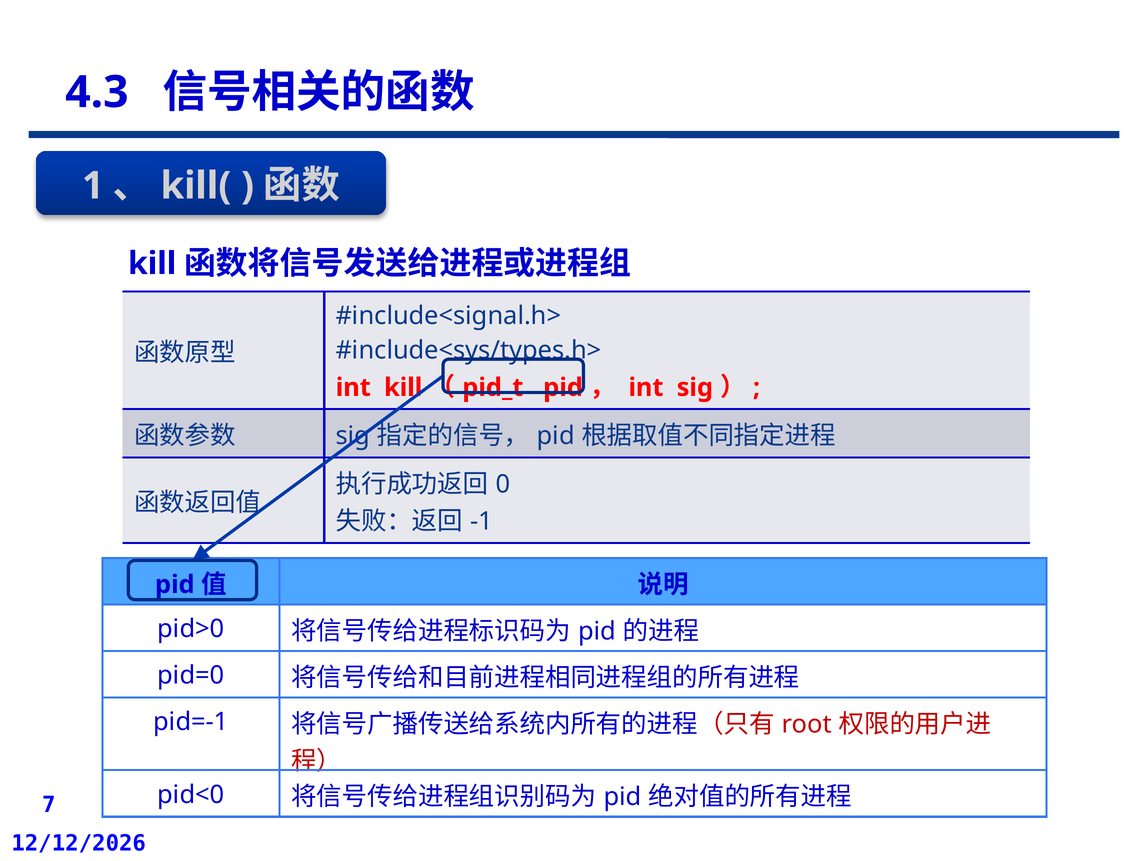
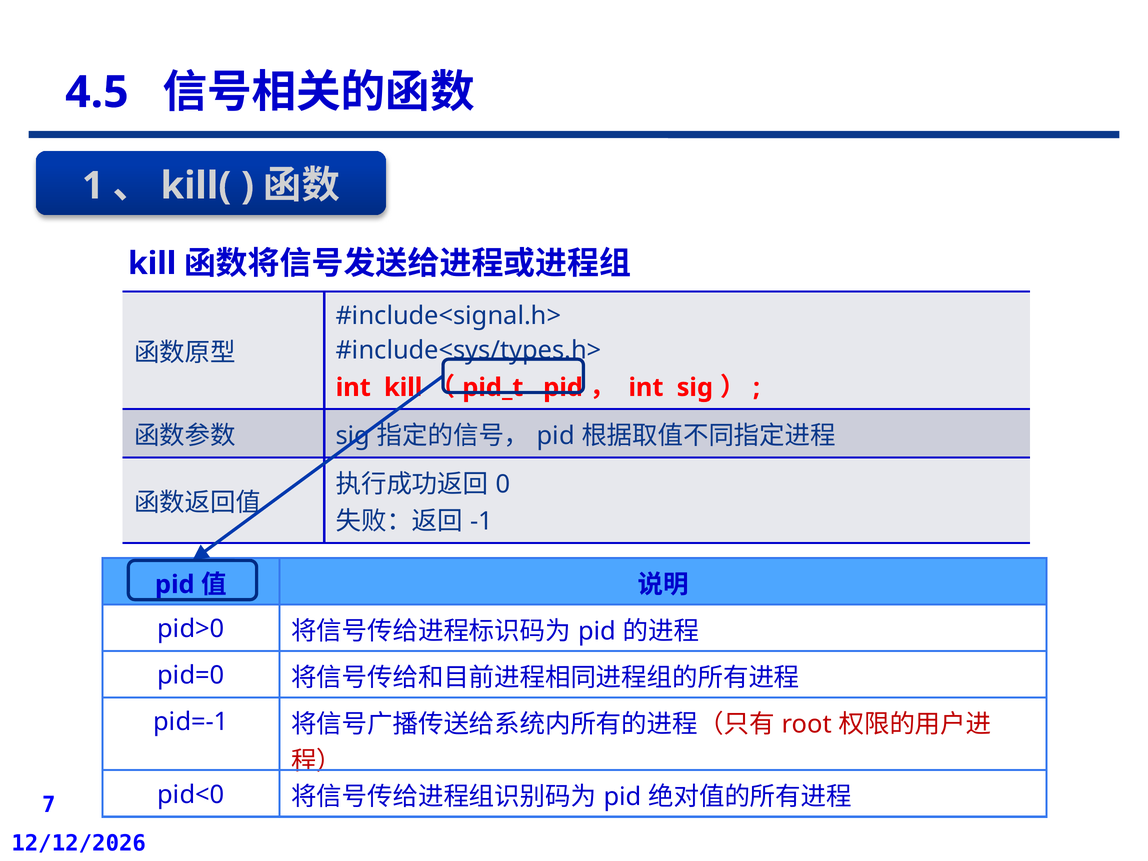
4.3: 4.3 -> 4.5 (97, 92)
